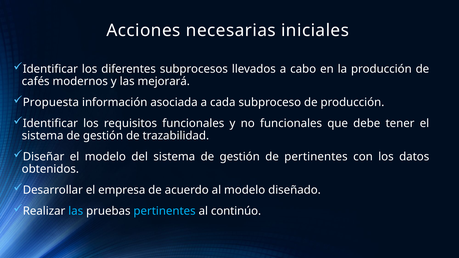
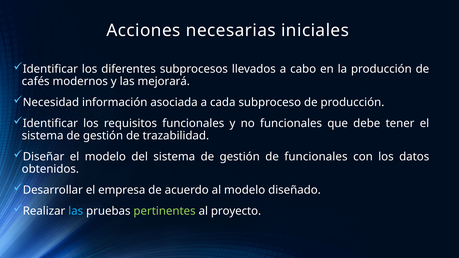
Propuesta: Propuesta -> Necesidad (51, 103)
de pertinentes: pertinentes -> funcionales (316, 157)
pertinentes colour: light blue -> light green (165, 211)
continúo: continúo -> proyecto (236, 211)
